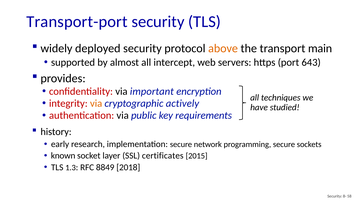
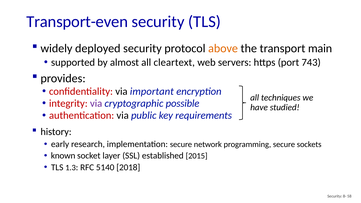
Transport-port: Transport-port -> Transport-even (77, 22)
intercept: intercept -> cleartext (174, 62)
643: 643 -> 743 (311, 62)
via colour: orange -> purple (96, 103)
actively: actively -> possible (183, 103)
certificates: certificates -> established (163, 156)
8849: 8849 -> 5140 (105, 167)
